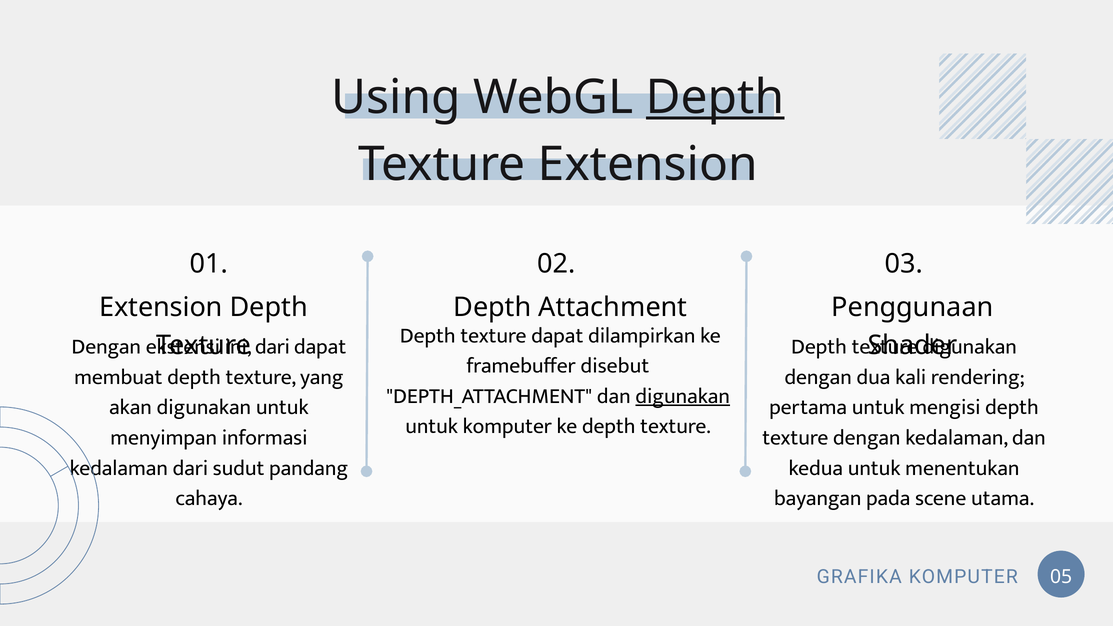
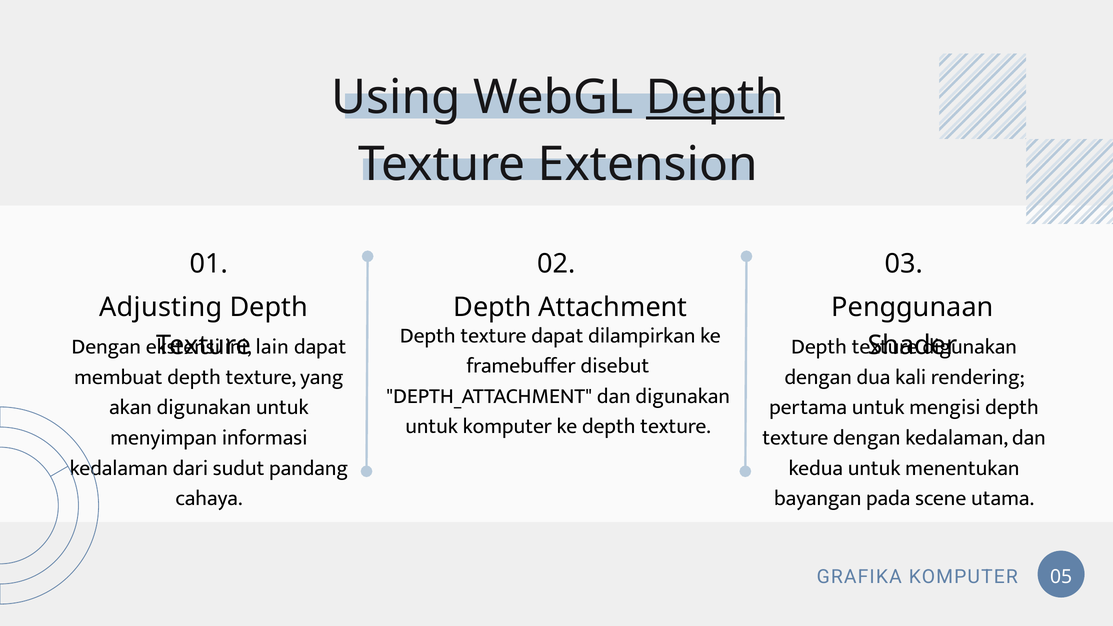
Extension: Extension -> Adjusting (161, 307)
dari: dari -> lain (272, 347)
digunakan underline: present -> none (683, 396)
